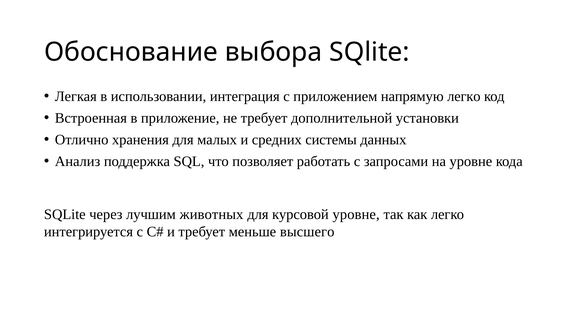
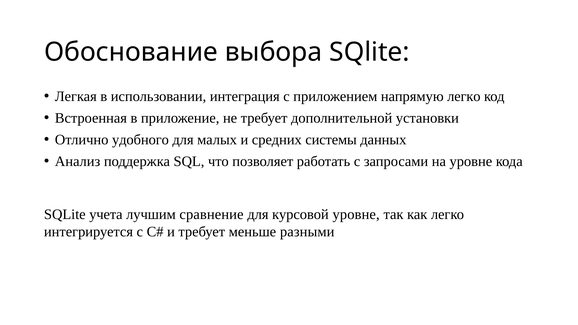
хранения: хранения -> удобного (140, 140)
через: через -> учета (106, 214)
животных: животных -> сравнение (212, 214)
высшего: высшего -> разными (307, 232)
